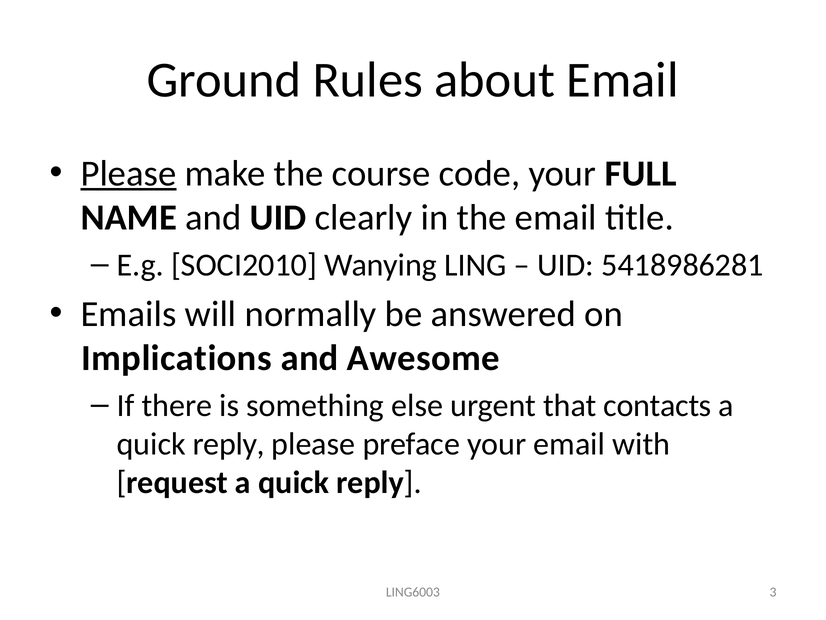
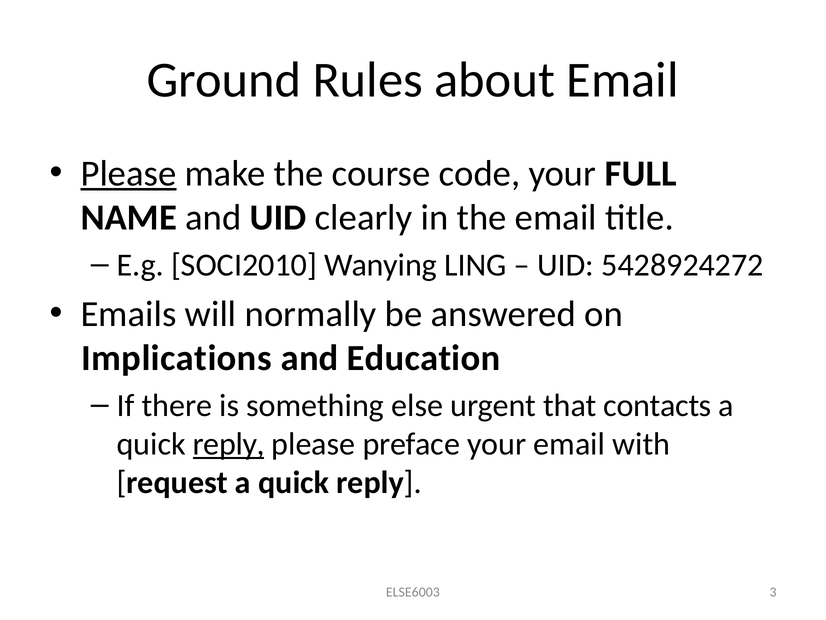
5418986281: 5418986281 -> 5428924272 (683, 265)
Awesome: Awesome -> Education (423, 358)
reply underline: none -> present (229, 444)
LING6003: LING6003 -> ELSE6003 (413, 591)
